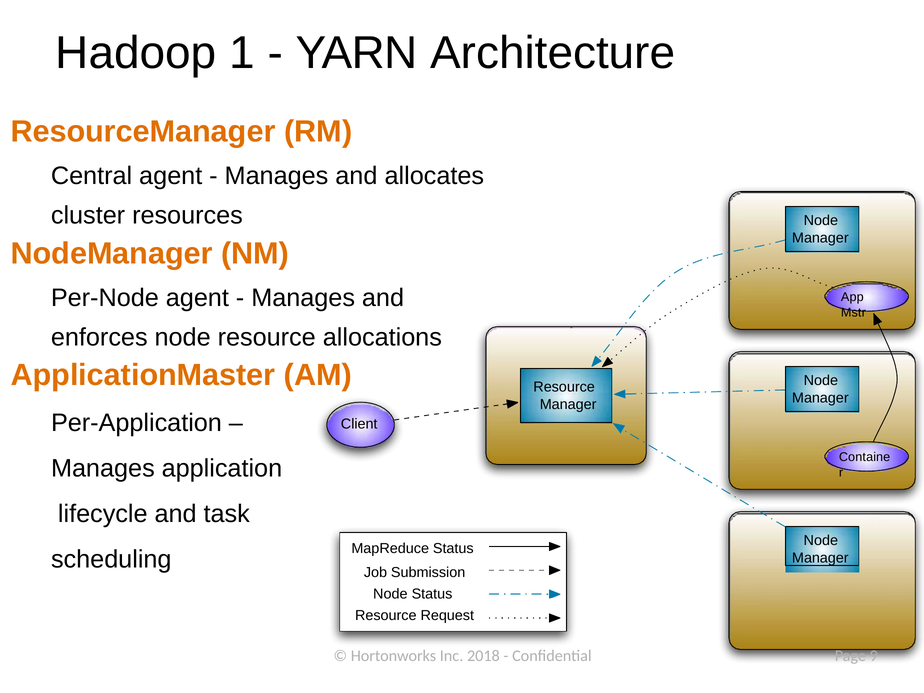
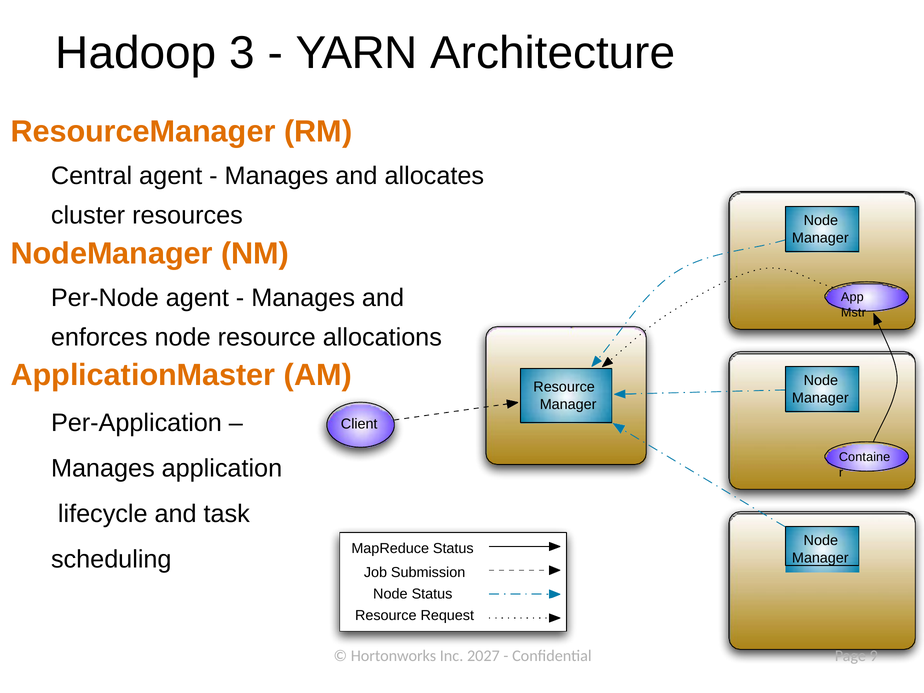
1: 1 -> 3 (242, 53)
2018: 2018 -> 2027 (483, 656)
